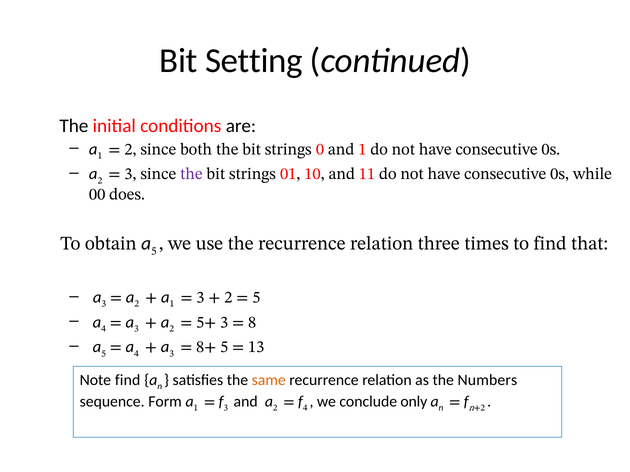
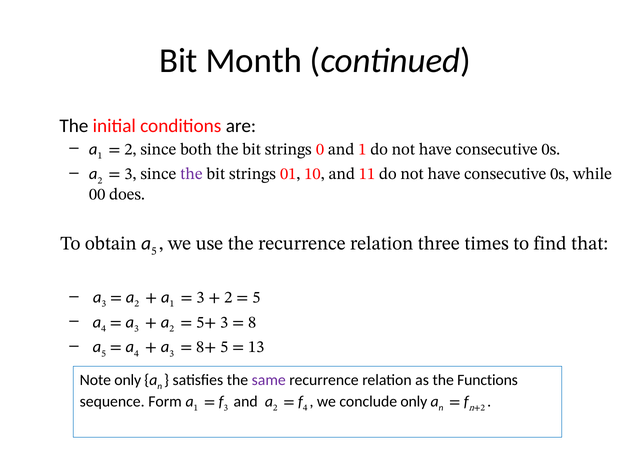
Setting: Setting -> Month (254, 61)
Note find: find -> only (128, 381)
same colour: orange -> purple (269, 381)
Numbers: Numbers -> Functions (488, 381)
